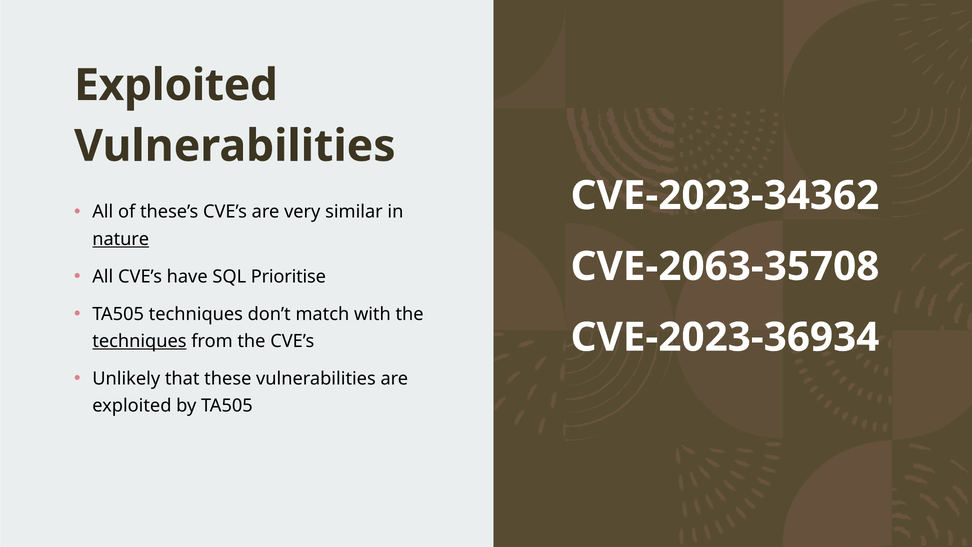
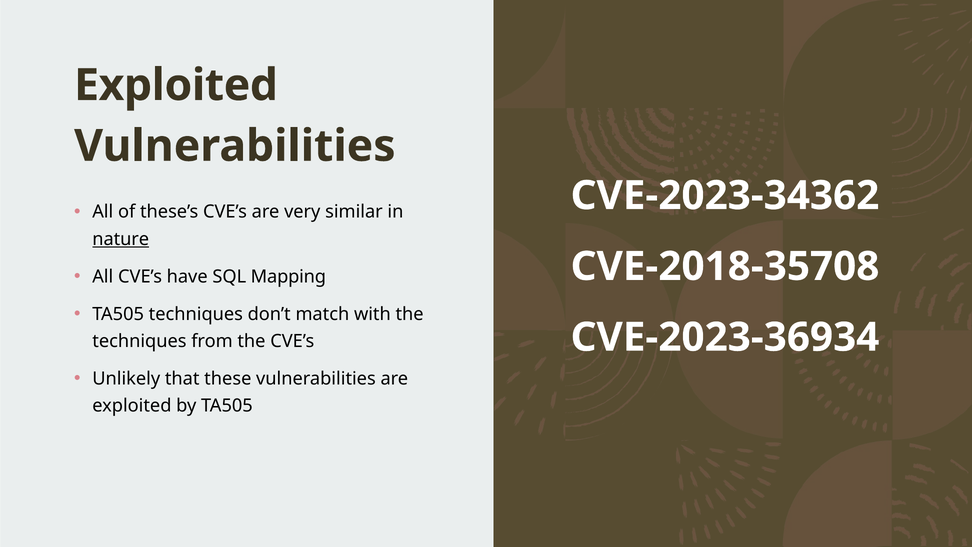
CVE-2063-35708: CVE-2063-35708 -> CVE-2018-35708 (725, 266)
Prioritise: Prioritise -> Mapping (288, 276)
techniques underline: present -> none (139, 341)
